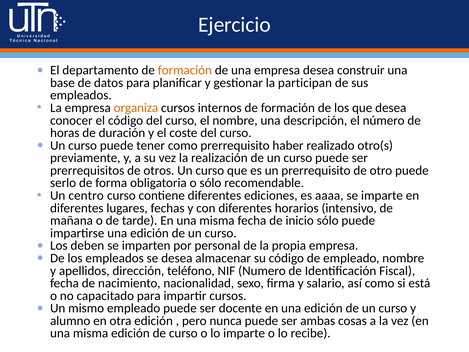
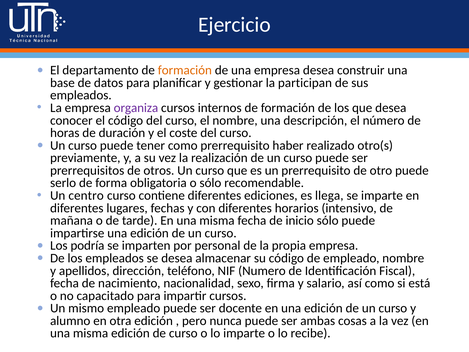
organiza colour: orange -> purple (136, 108)
aaaa: aaaa -> llega (329, 195)
deben: deben -> podría (87, 245)
